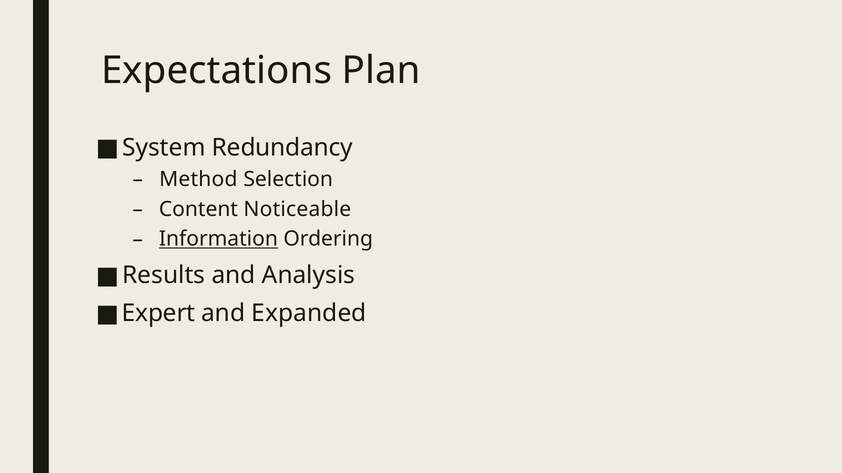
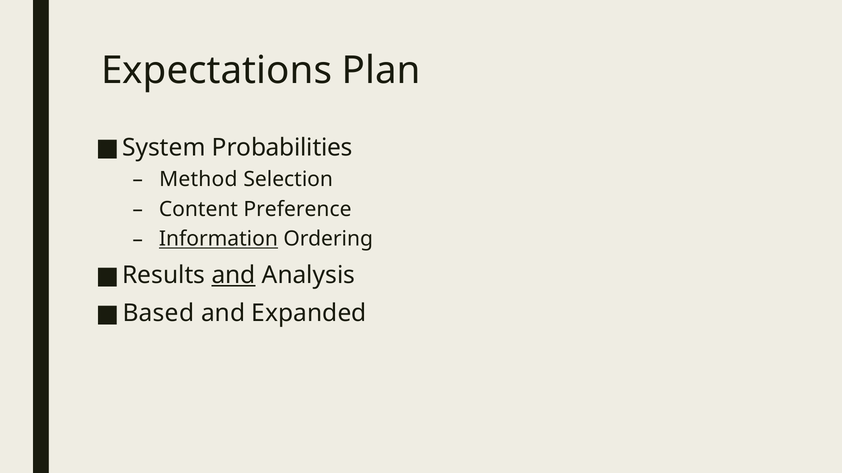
Redundancy: Redundancy -> Probabilities (282, 148)
Noticeable: Noticeable -> Preference (297, 209)
and underline: none -> present (234, 275)
Expert: Expert -> Based (158, 314)
